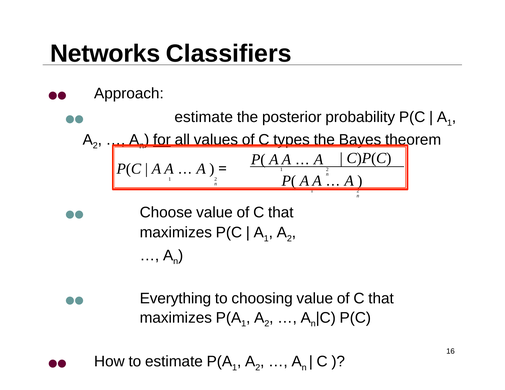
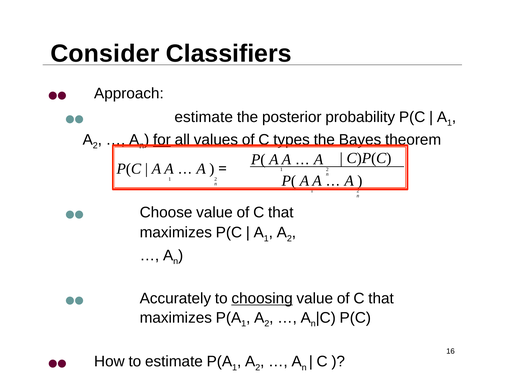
Networks: Networks -> Consider (105, 54)
Everything: Everything -> Accurately (175, 299)
choosing underline: none -> present (262, 299)
